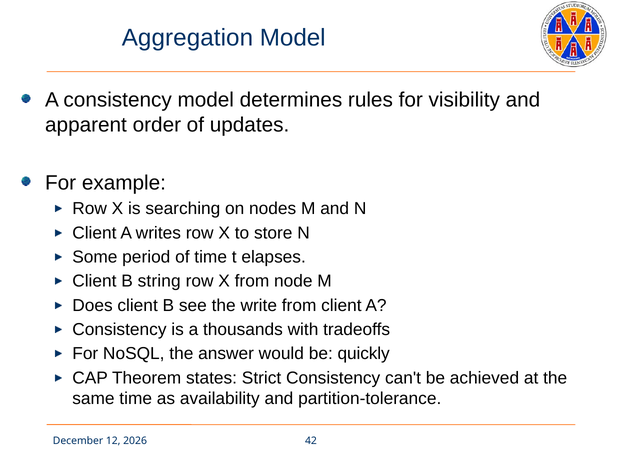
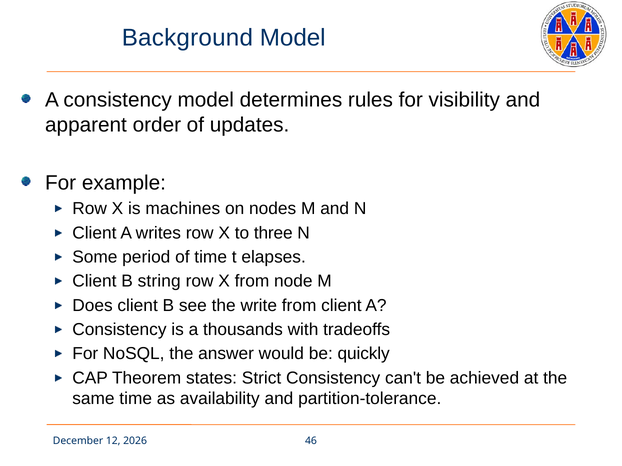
Aggregation: Aggregation -> Background (187, 38)
searching: searching -> machines (183, 209)
store: store -> three (273, 233)
42: 42 -> 46 (311, 441)
